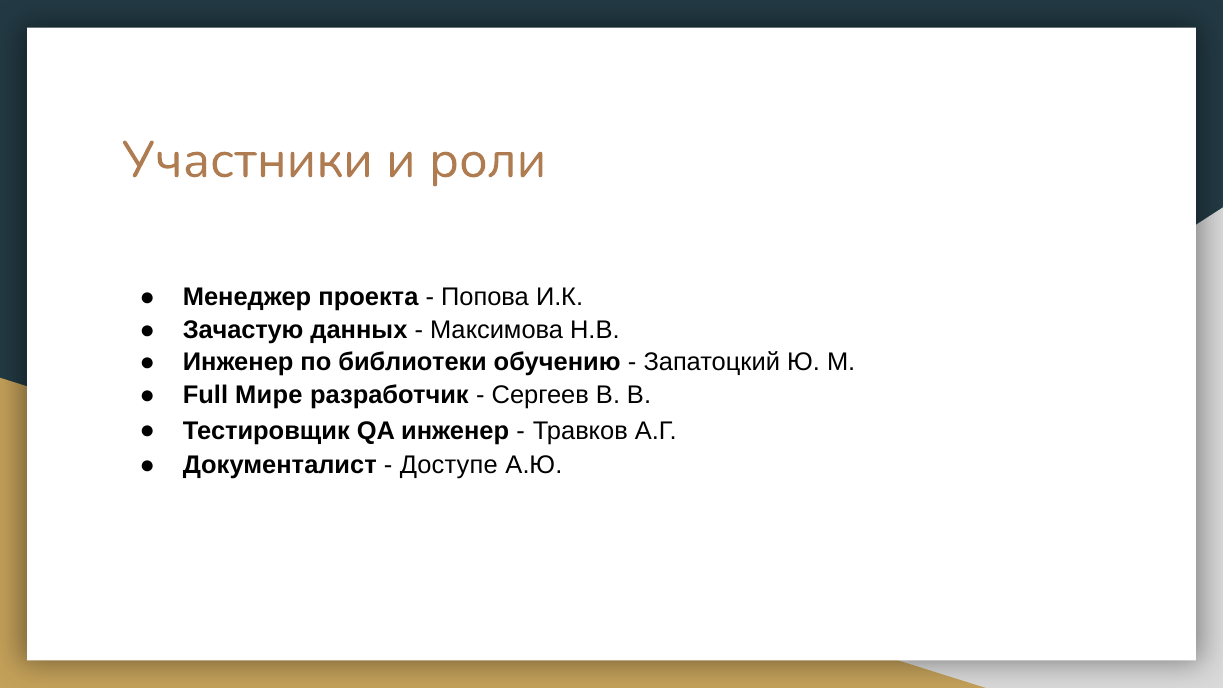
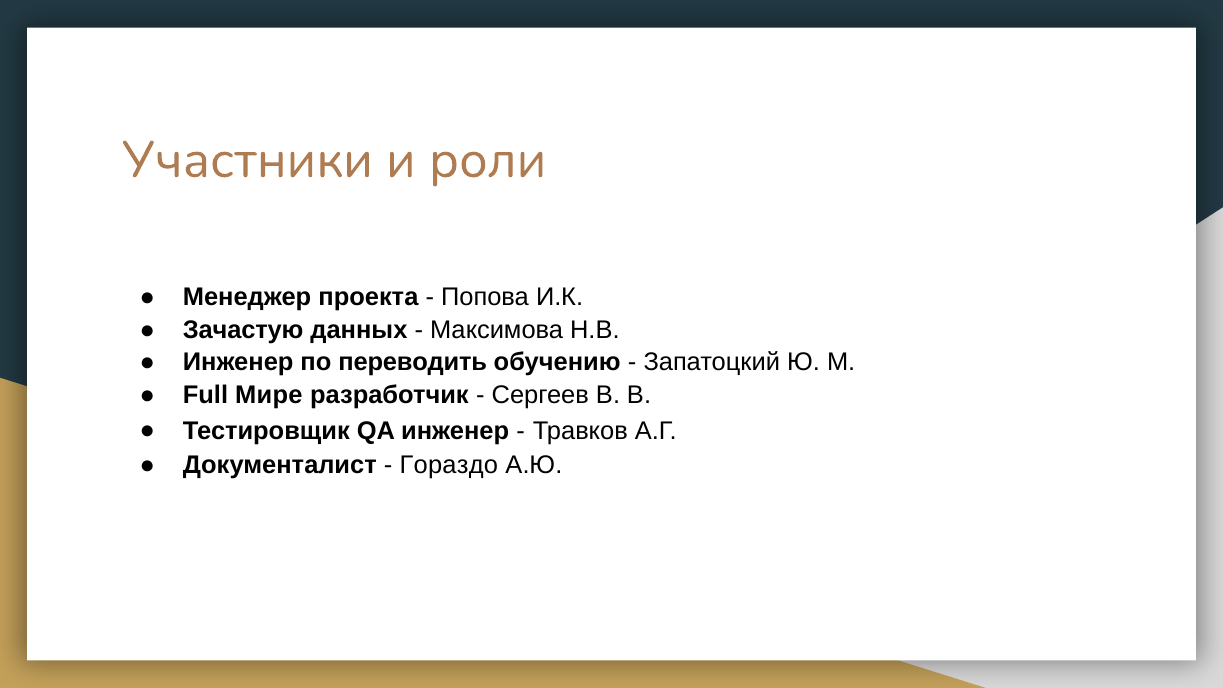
библиотеки: библиотеки -> переводить (413, 362)
Доступе: Доступе -> Гораздо (449, 465)
